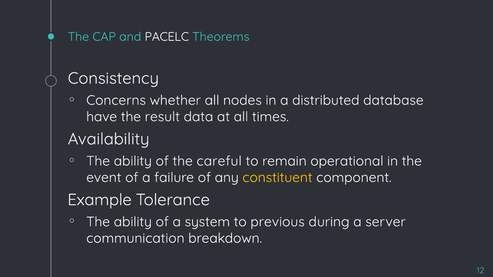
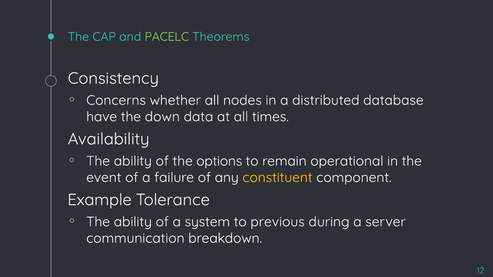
PACELC colour: white -> light green (167, 37)
result: result -> down (162, 117)
careful: careful -> options (219, 161)
